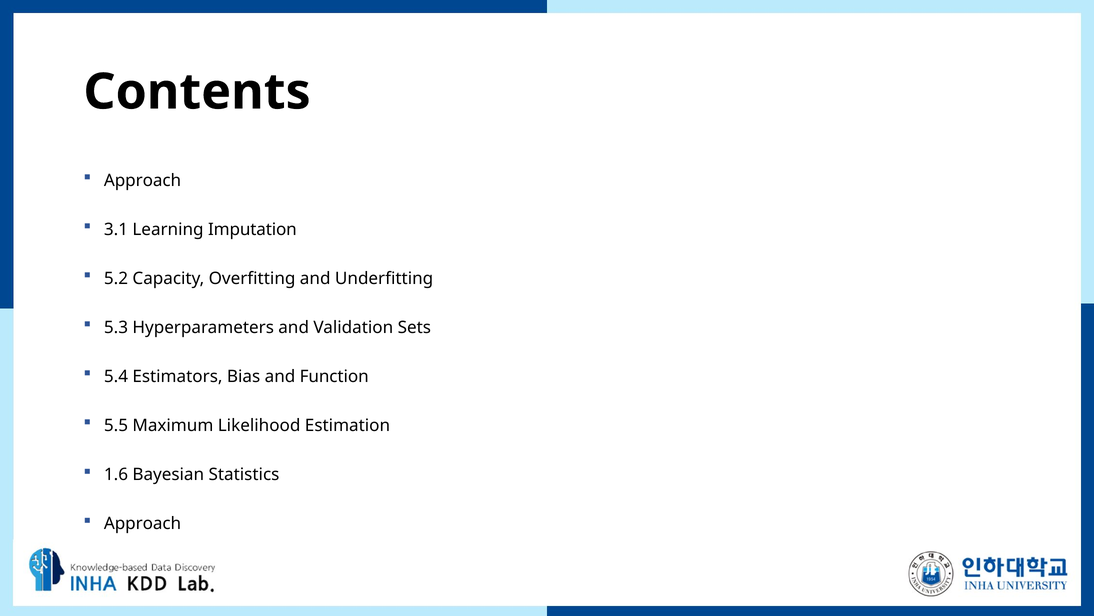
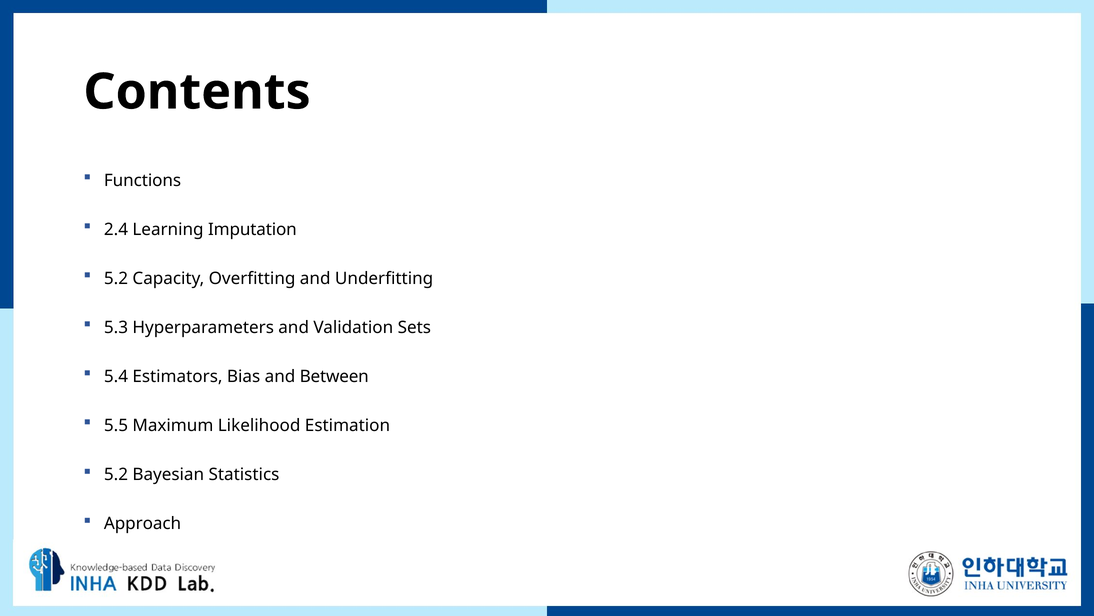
Approach: Approach -> Functions (143, 180)
3.1: 3.1 -> 2.4 (116, 229)
Function: Function -> Between (334, 376)
1.6: 1.6 -> 5.2 (116, 474)
